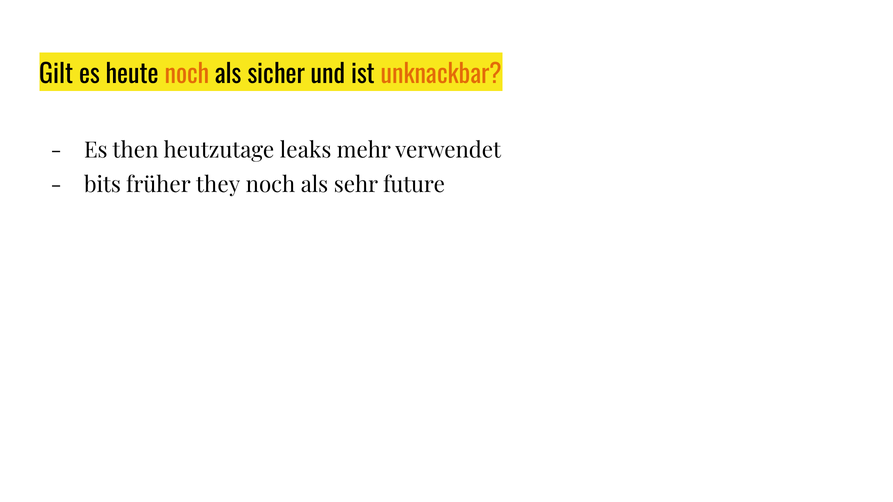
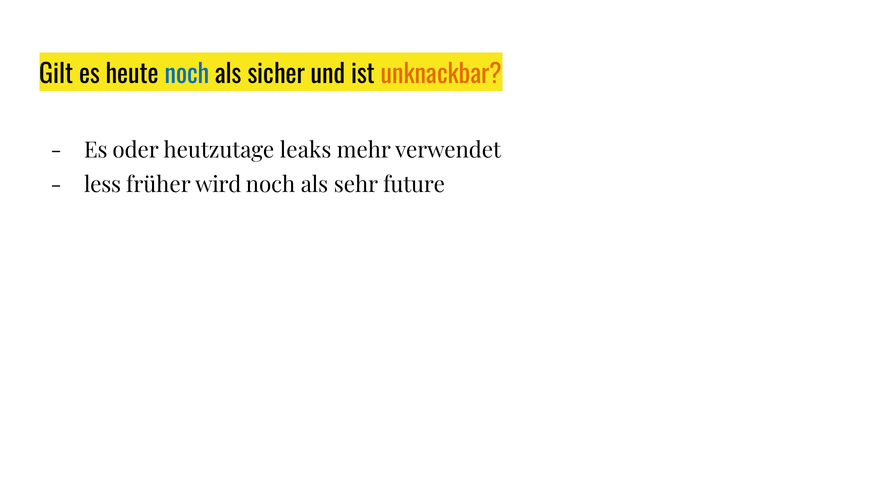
noch colour: orange -> blue (187, 75)
then: then -> oder (136, 151)
bits: bits -> less (103, 185)
they: they -> wird (218, 185)
